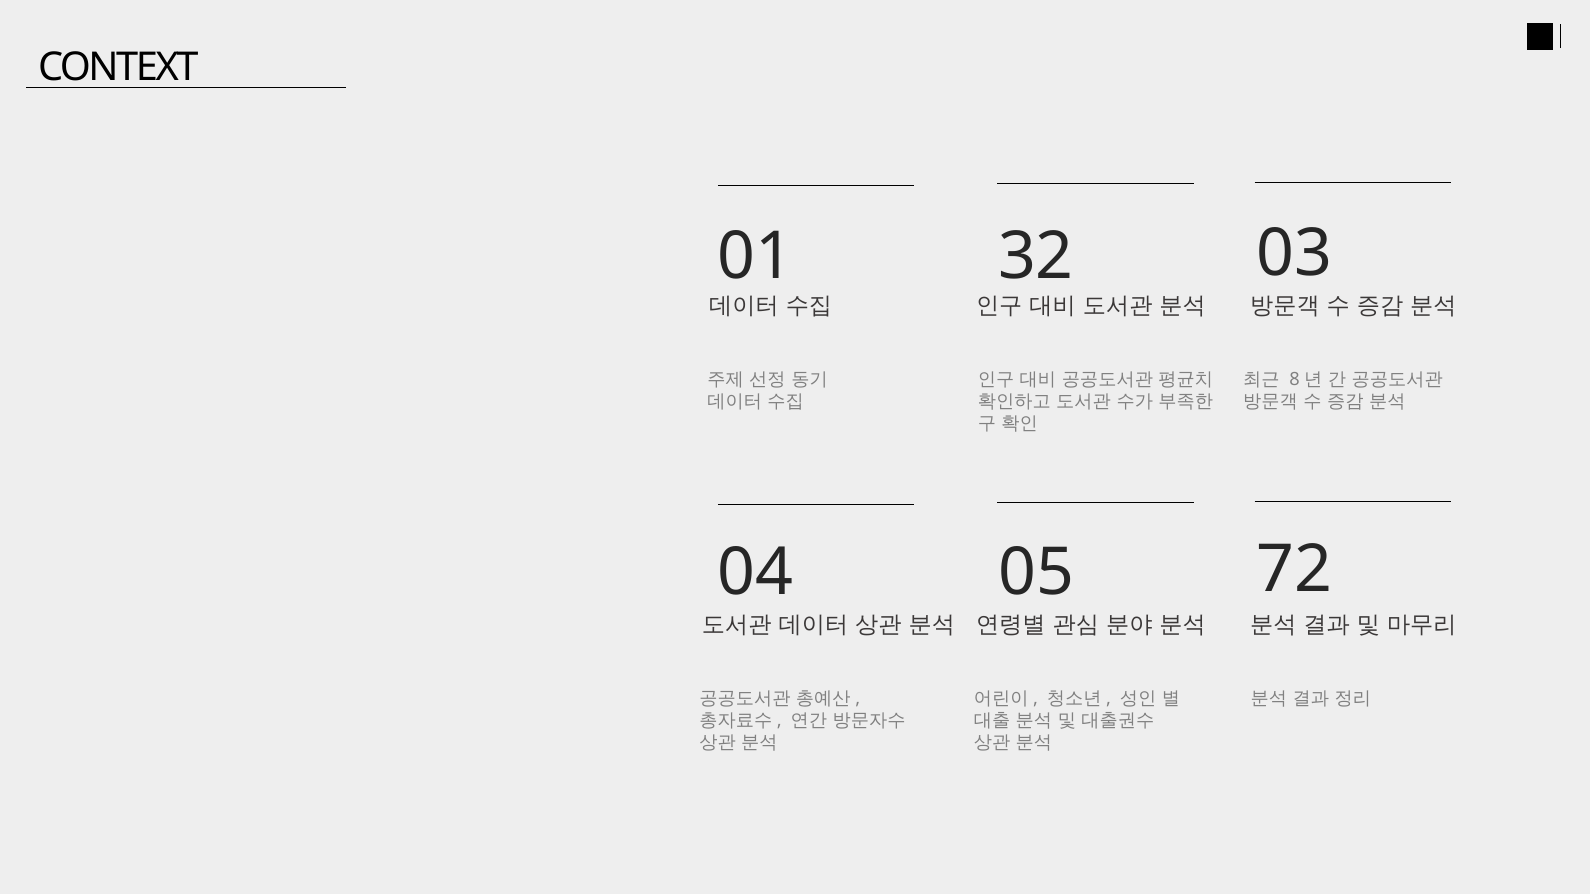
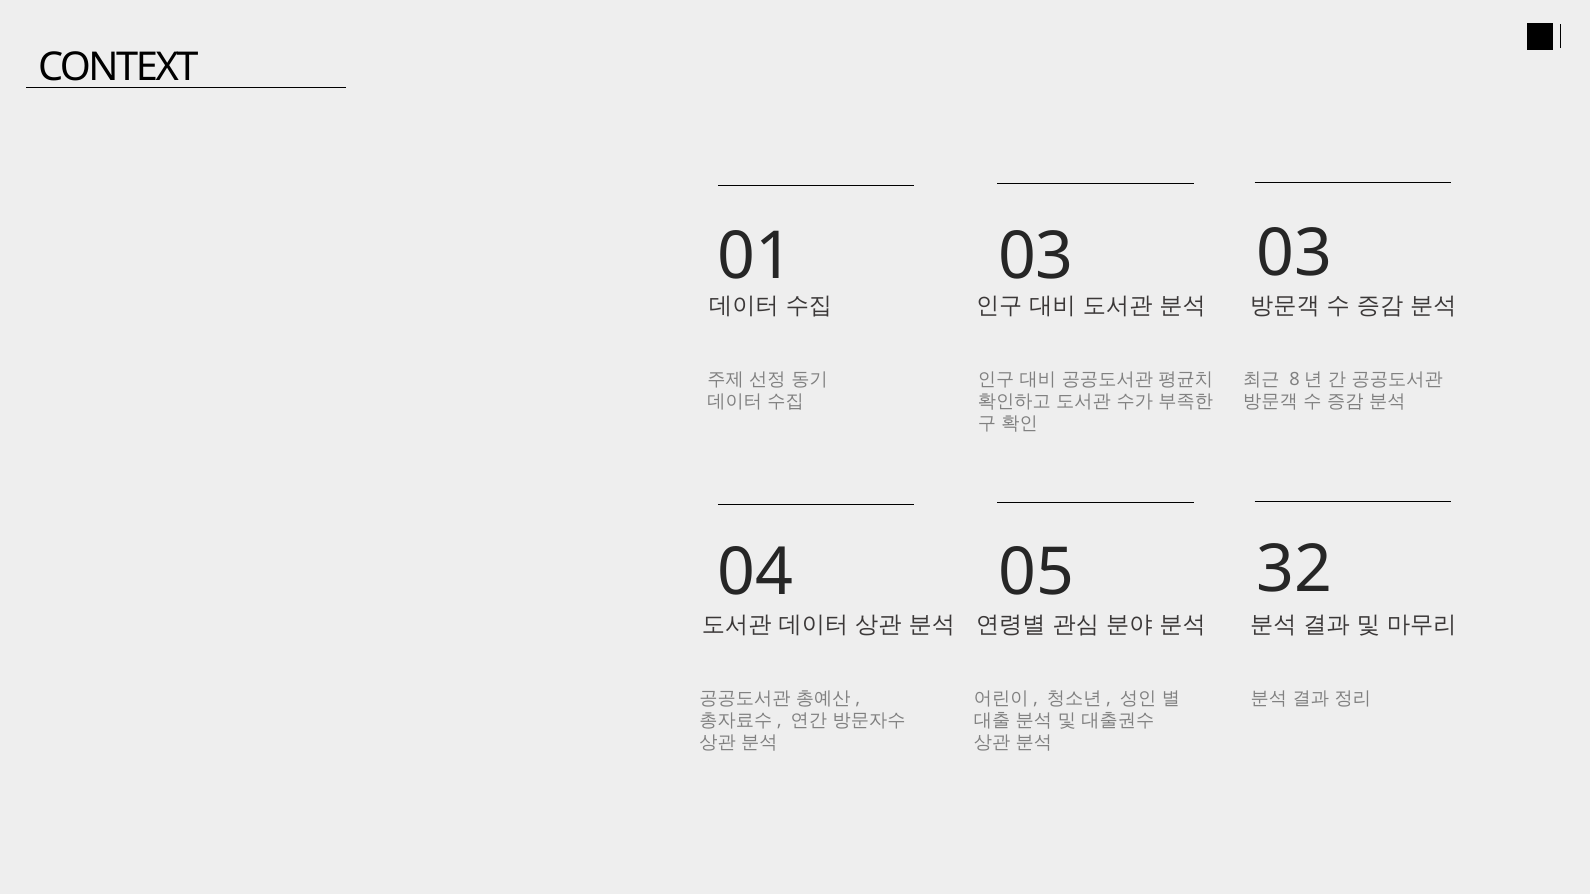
01 32: 32 -> 03 (1036, 256)
72: 72 -> 32 (1294, 570)
